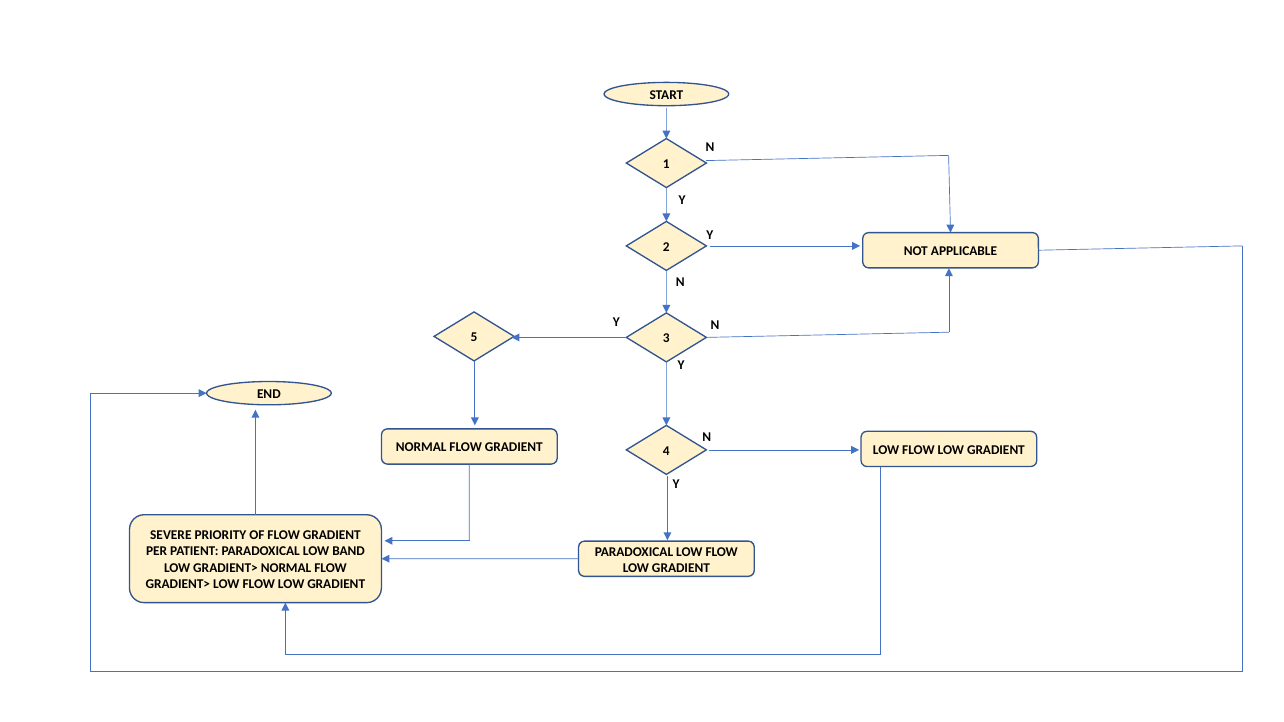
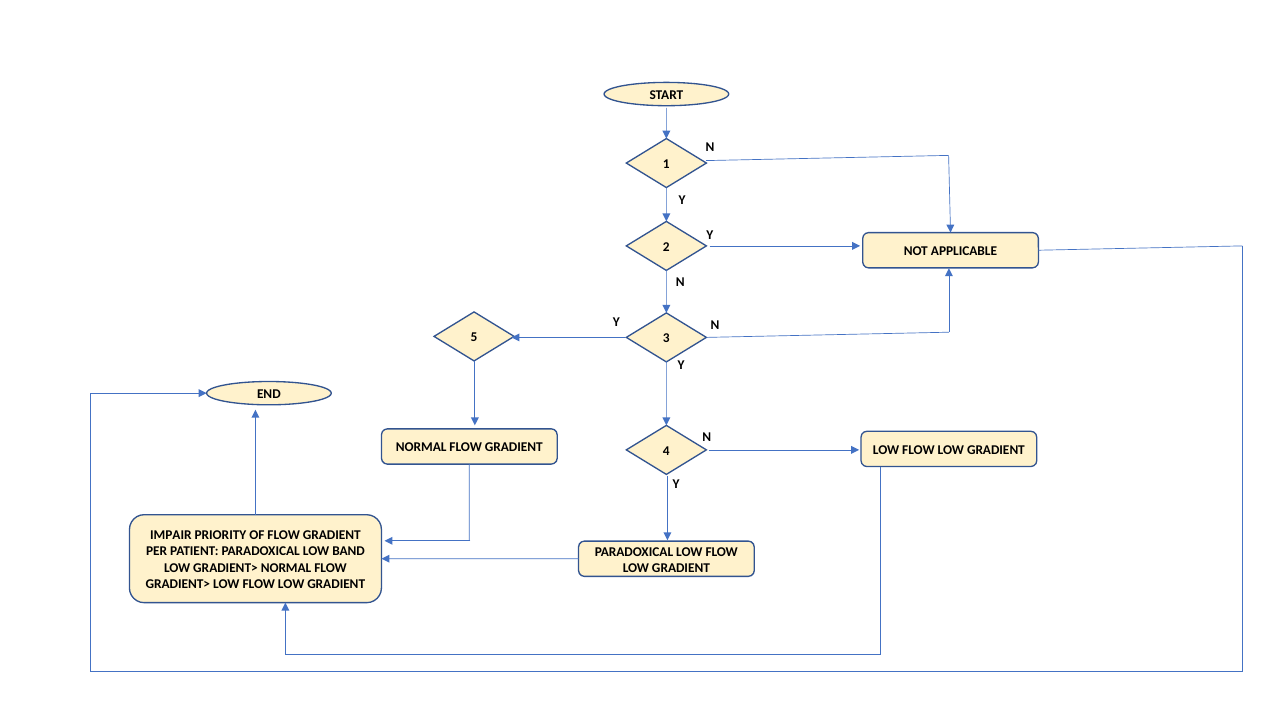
SEVERE: SEVERE -> IMPAIR (171, 536)
